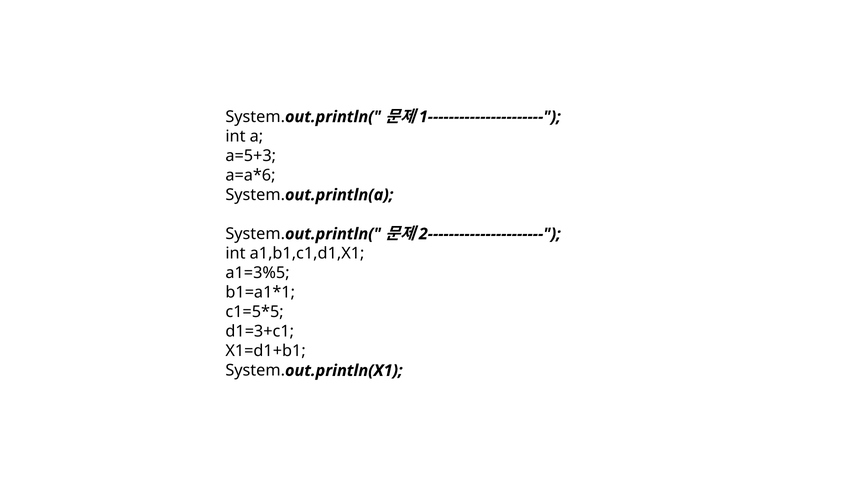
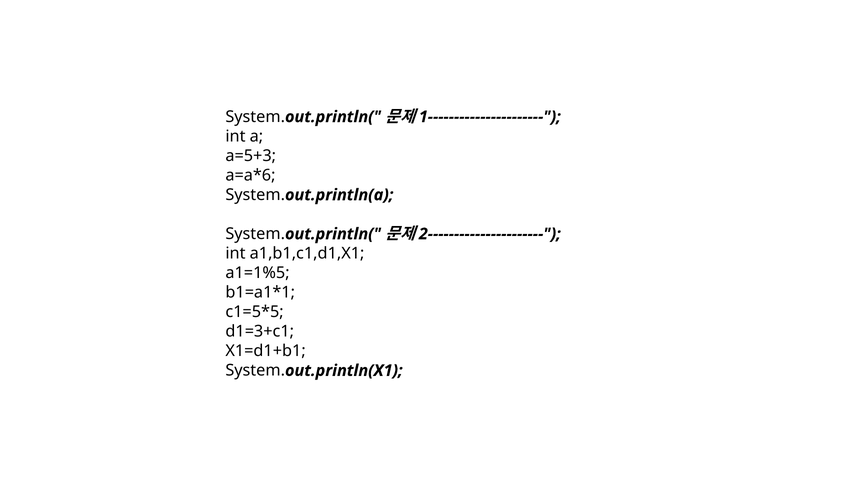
a1=3%5: a1=3%5 -> a1=1%5 (258, 273)
